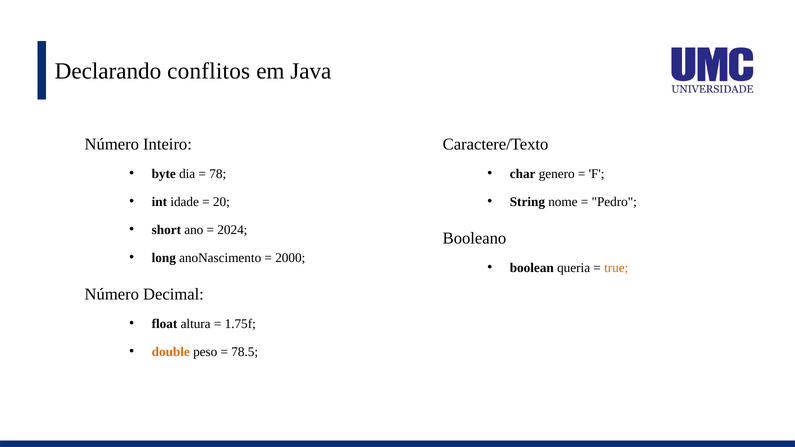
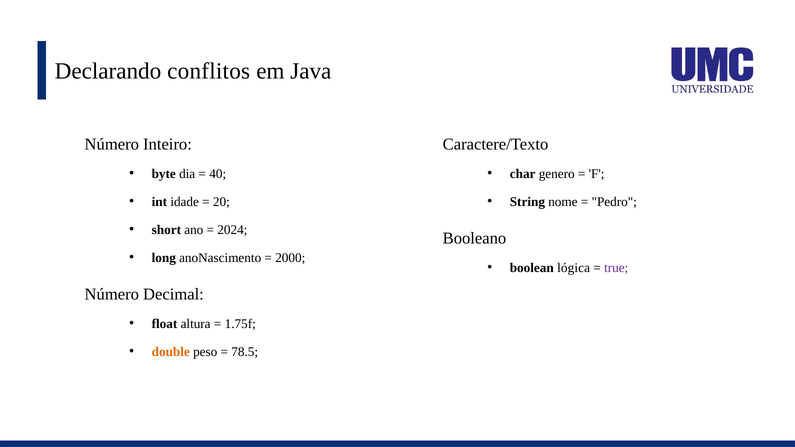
78: 78 -> 40 (218, 174)
queria: queria -> lógica (574, 268)
true colour: orange -> purple (616, 268)
